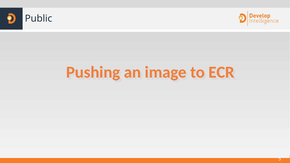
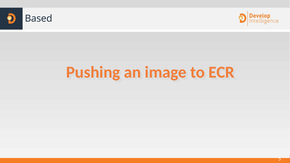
Public: Public -> Based (39, 18)
